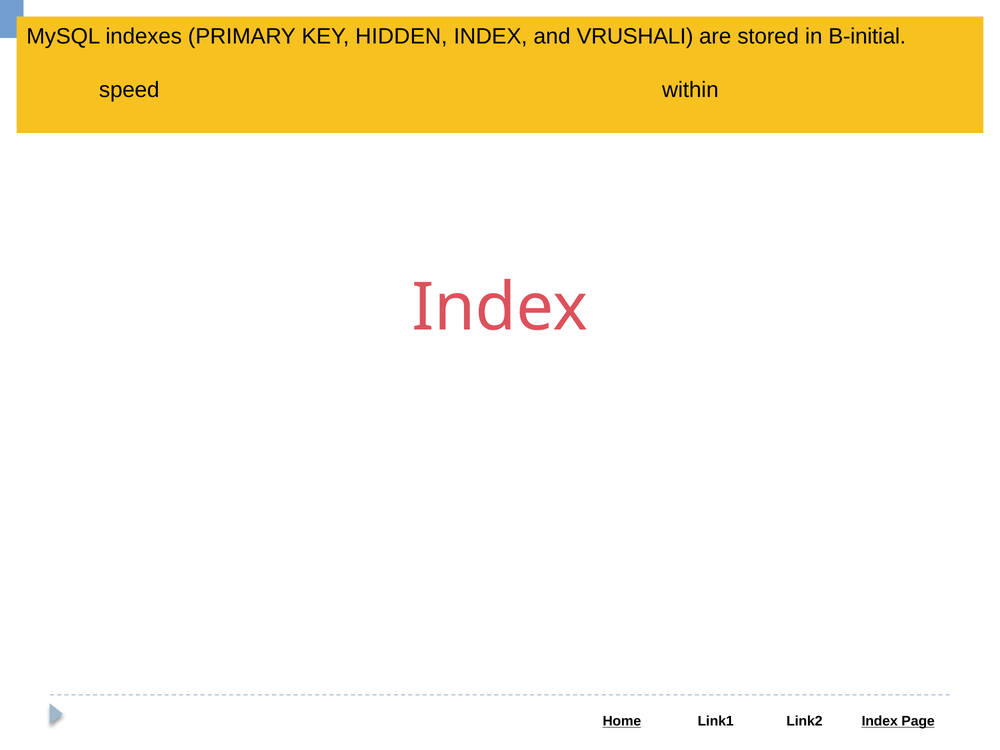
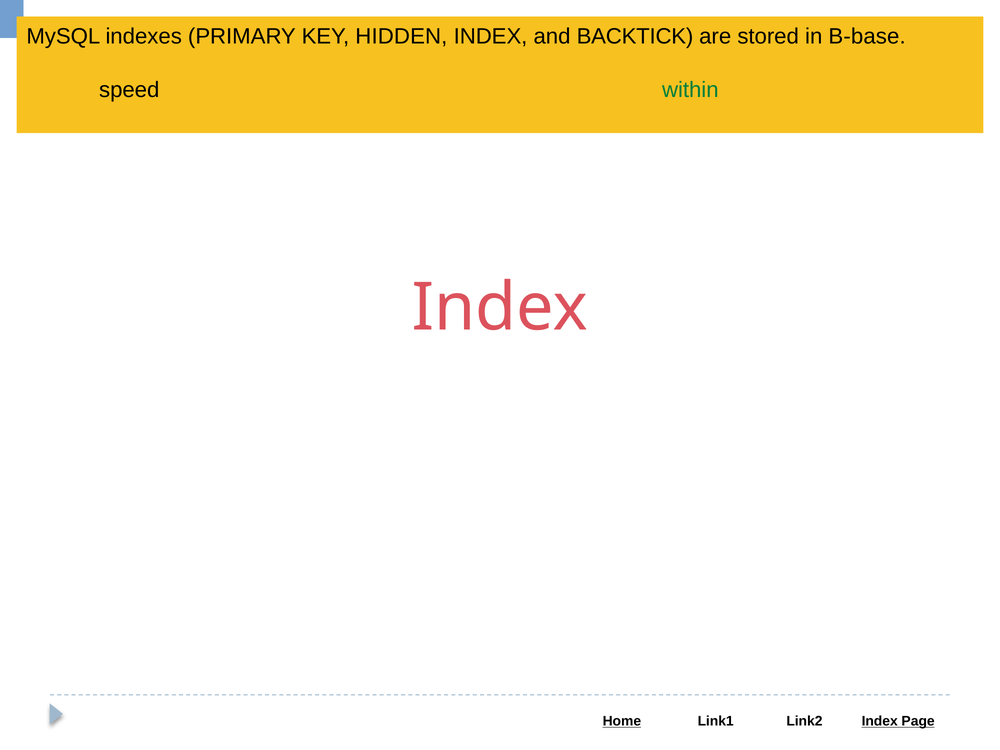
VRUSHALI: VRUSHALI -> BACKTICK (635, 36)
B-initial: B-initial -> B-base (867, 36)
within colour: black -> green (690, 90)
